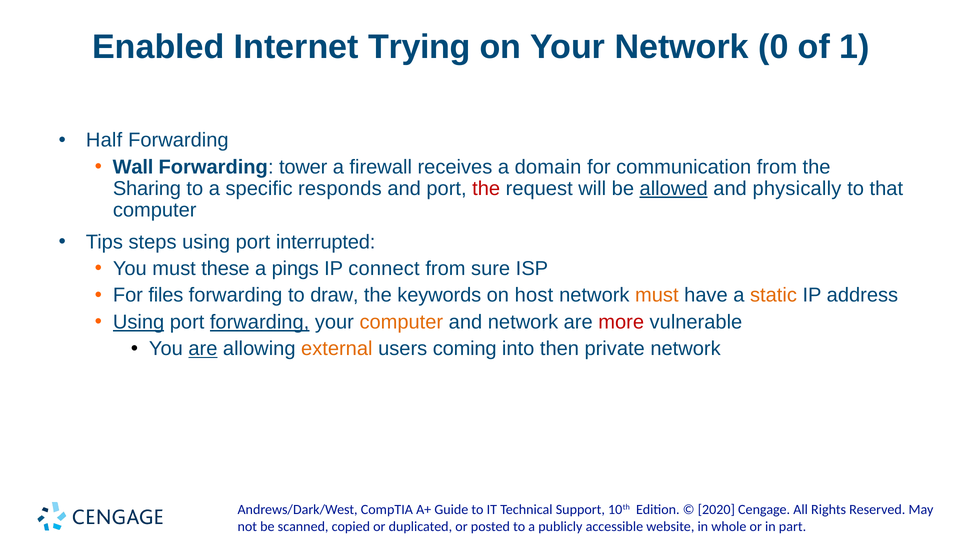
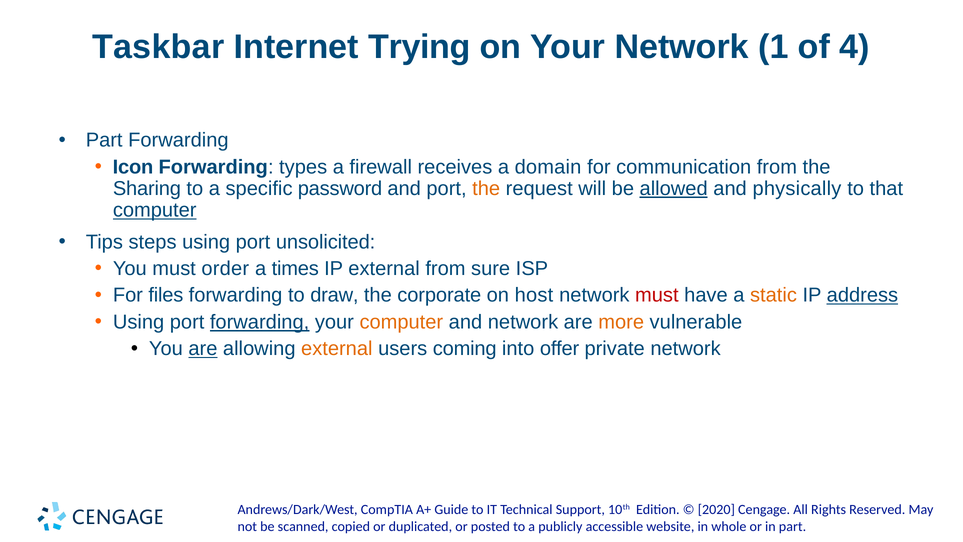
Enabled: Enabled -> Taskbar (158, 47)
0: 0 -> 1 (773, 47)
1: 1 -> 4 (855, 47)
Half: Half -> Part (104, 140)
Wall: Wall -> Icon (133, 167)
tower: tower -> types (303, 167)
responds: responds -> password (340, 188)
the colour: red -> orange (486, 188)
computer underline: none -> present (155, 210)
interrupted: interrupted -> unsolicited (326, 242)
these: these -> order (225, 269)
pings: pings -> times (295, 269)
IP connect: connect -> external (384, 269)
keywords: keywords -> corporate (439, 295)
must colour: orange -> red (657, 295)
address underline: none -> present (862, 295)
Using underline: present -> none (139, 322)
more colour: red -> orange (621, 322)
then: then -> offer (560, 349)
